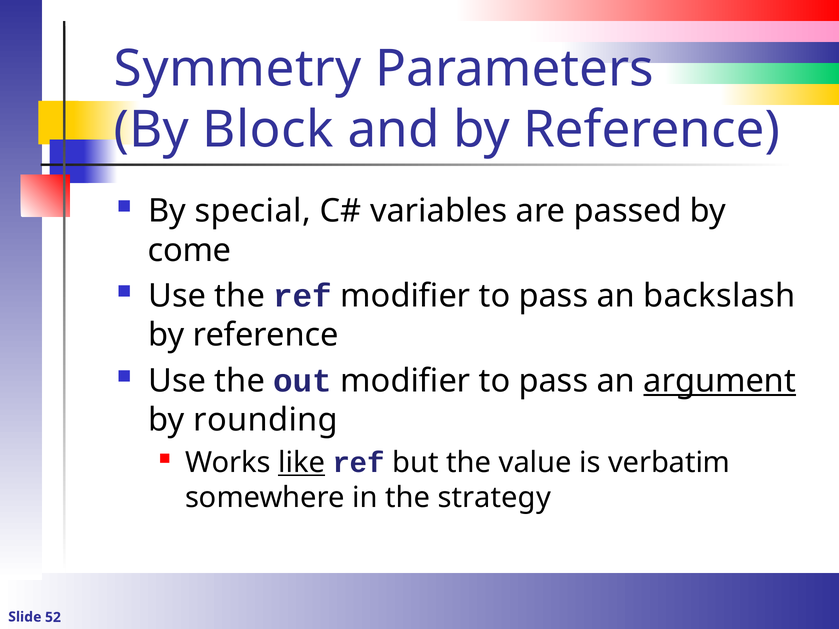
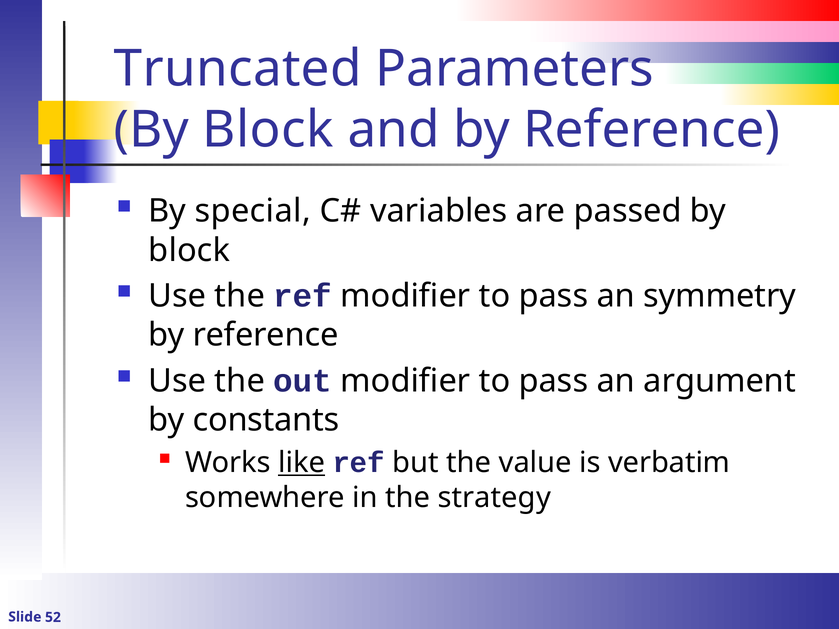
Symmetry: Symmetry -> Truncated (238, 69)
come: come -> block (189, 250)
backslash: backslash -> symmetry (720, 296)
argument underline: present -> none (720, 381)
rounding: rounding -> constants (266, 420)
